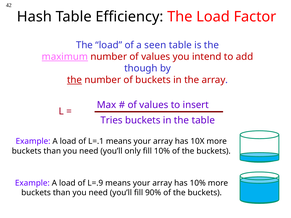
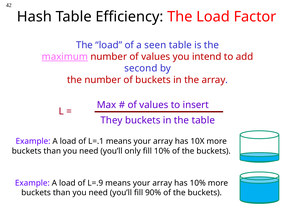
though: though -> second (141, 68)
the underline: present -> none (75, 80)
Tries: Tries -> They (112, 120)
